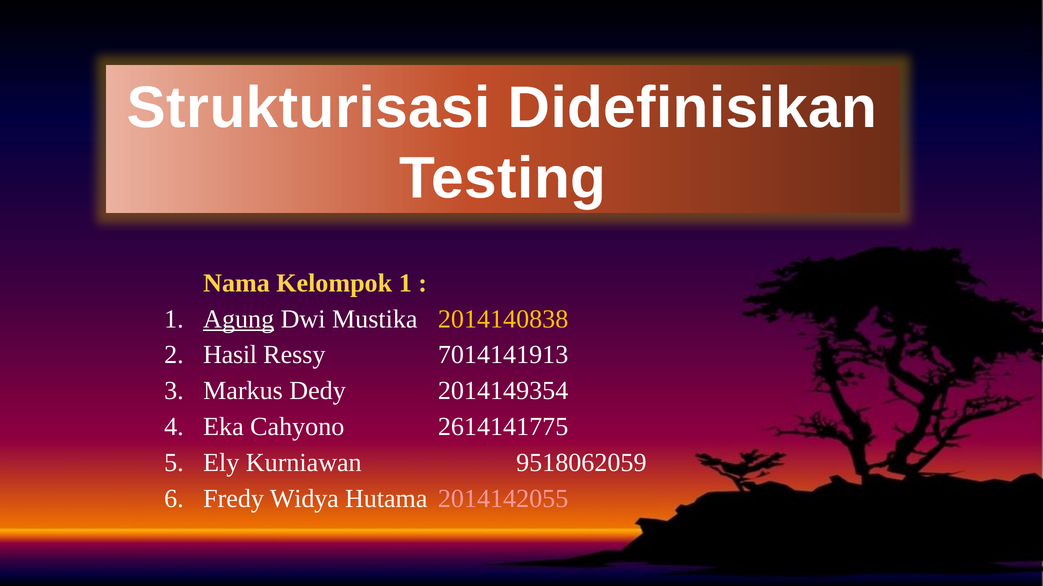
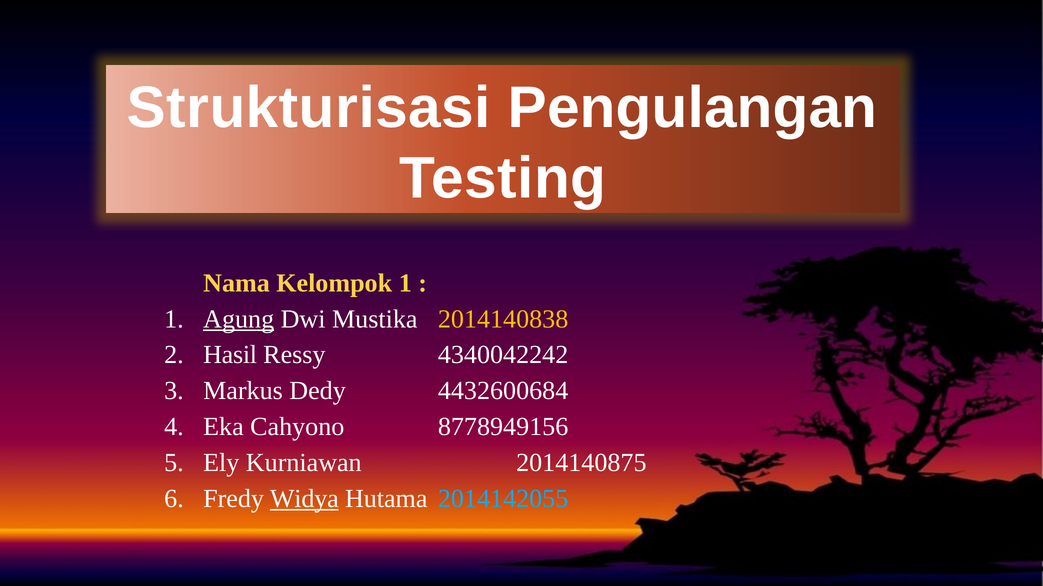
Didefinisikan: Didefinisikan -> Pengulangan (693, 108)
7014141913: 7014141913 -> 4340042242 (503, 355)
2014149354: 2014149354 -> 4432600684 (503, 391)
2614141775: 2614141775 -> 8778949156 (503, 427)
9518062059: 9518062059 -> 2014140875 (581, 463)
Widya underline: none -> present (304, 499)
2014142055 colour: pink -> light blue (503, 499)
